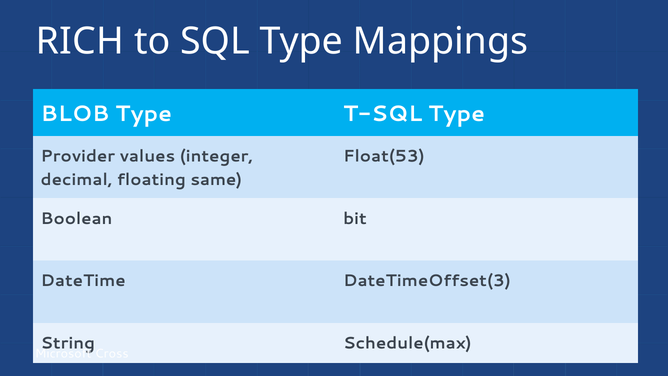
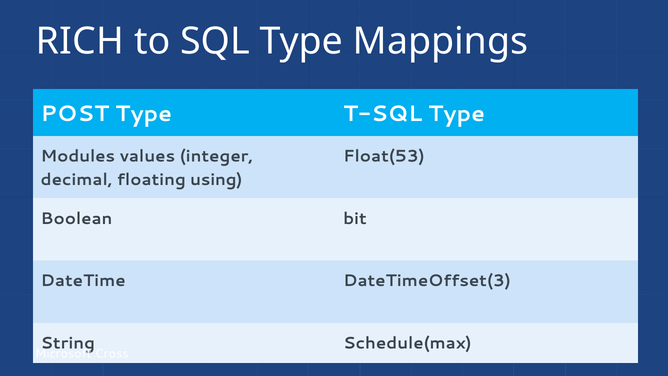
BLOB: BLOB -> POST (75, 114)
Provider: Provider -> Modules (78, 156)
same: same -> using (216, 180)
